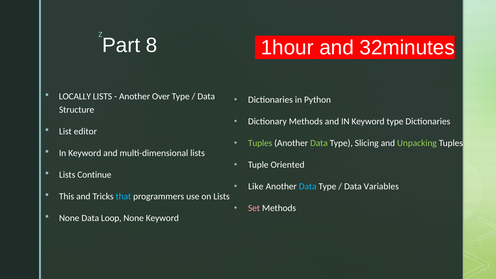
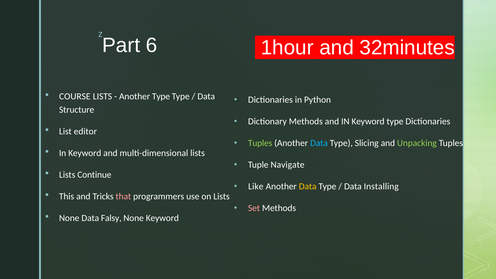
8: 8 -> 6 (152, 45)
LOCALLY: LOCALLY -> COURSE (75, 96)
Another Over: Over -> Type (161, 96)
Data colour: light green -> light blue (319, 143)
Oriented: Oriented -> Navigate (288, 165)
Data colour: light blue -> yellow (308, 186)
Variables: Variables -> Installing (381, 186)
that colour: light blue -> pink (123, 196)
Loop: Loop -> Falsy (111, 218)
